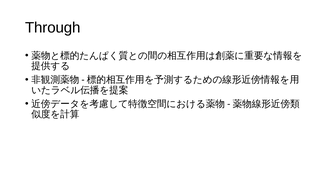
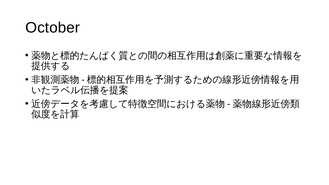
Through: Through -> October (53, 28)
